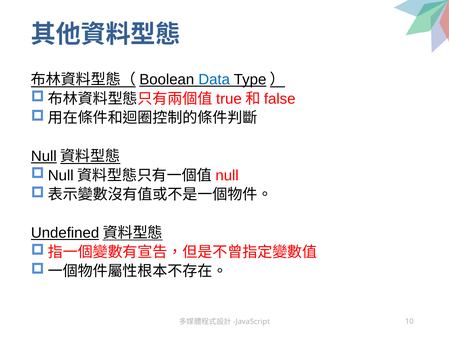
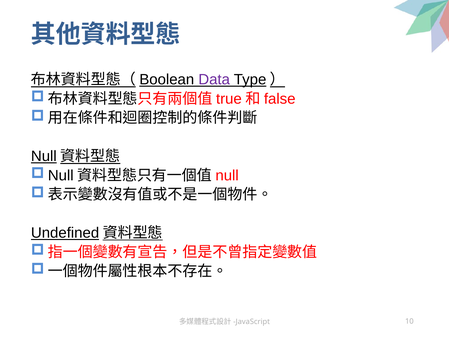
Data colour: blue -> purple (214, 80)
